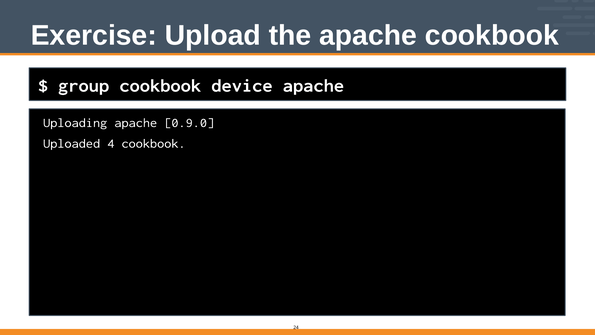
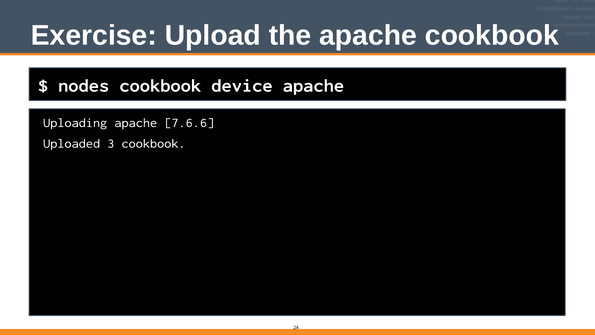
group: group -> nodes (84, 85)
0.9.0: 0.9.0 -> 7.6.6 (189, 123)
4: 4 -> 3 (111, 143)
